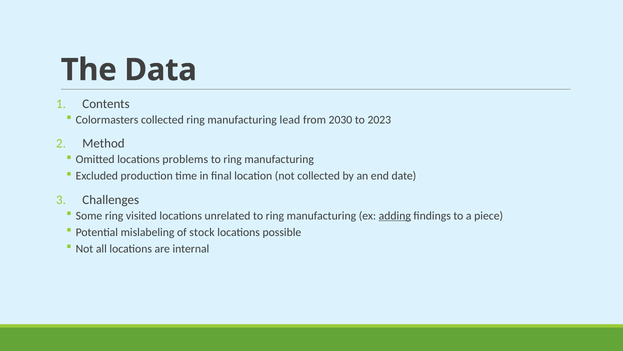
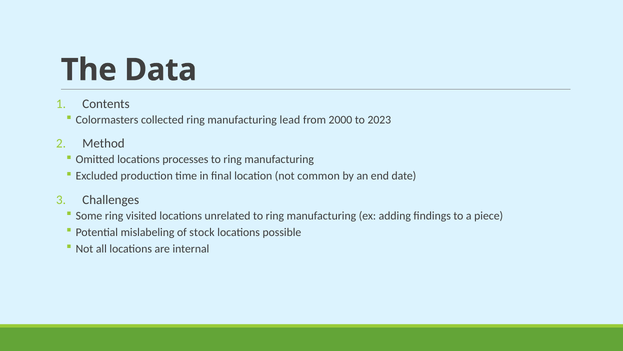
2030: 2030 -> 2000 (340, 120)
problems: problems -> processes (185, 159)
not collected: collected -> common (319, 176)
adding underline: present -> none (395, 215)
